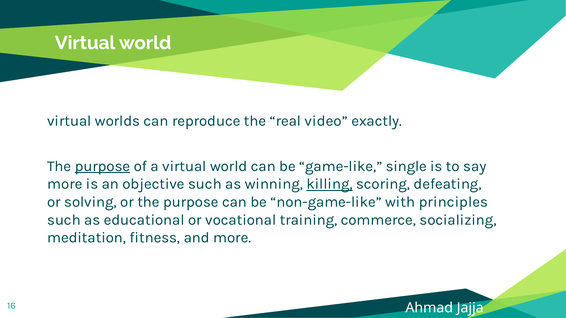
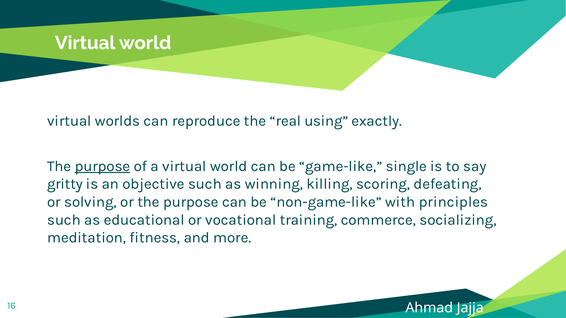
video: video -> using (326, 121)
more: more -> gritty (65, 184)
killing underline: present -> none (329, 184)
